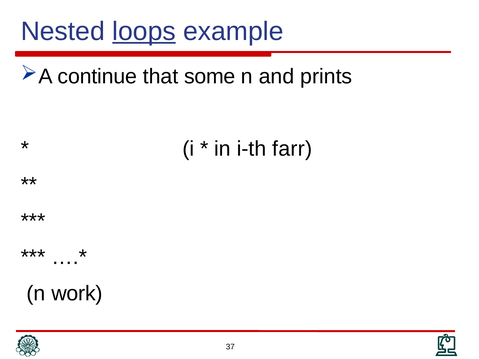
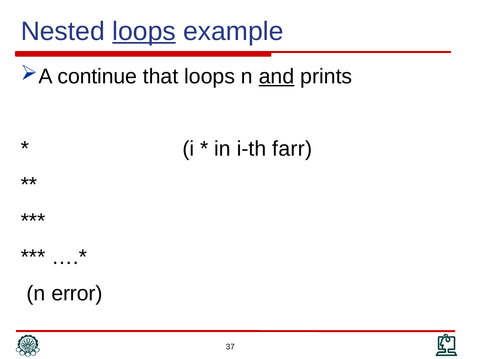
that some: some -> loops (210, 76)
and underline: none -> present (276, 76)
work: work -> error (77, 294)
